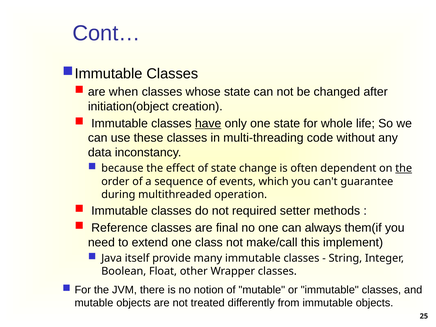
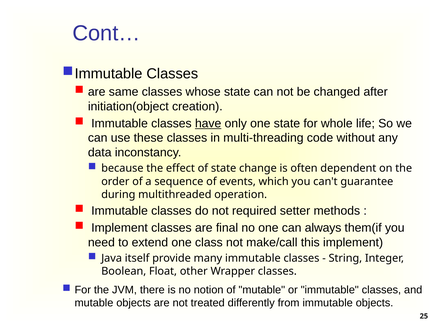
when: when -> same (124, 92)
the underline: present -> none (404, 168)
Reference: Reference -> Implement (120, 228)
